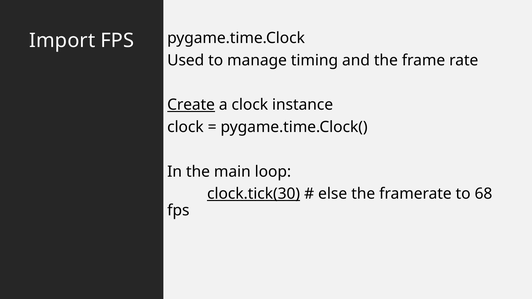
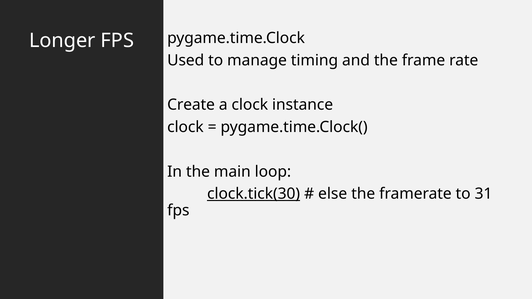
Import: Import -> Longer (62, 40)
Create underline: present -> none (191, 105)
68: 68 -> 31 (483, 194)
